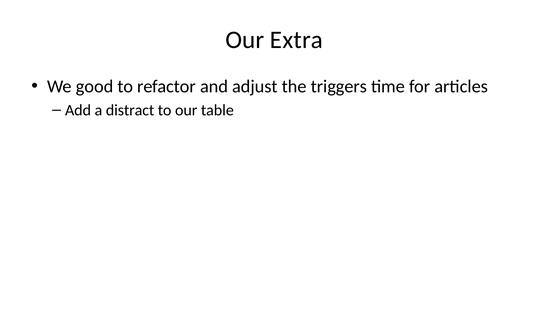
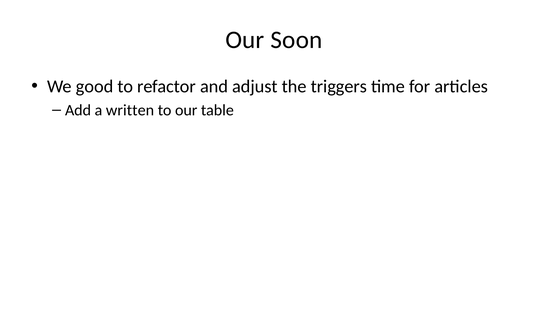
Extra: Extra -> Soon (296, 40)
distract: distract -> written (130, 110)
